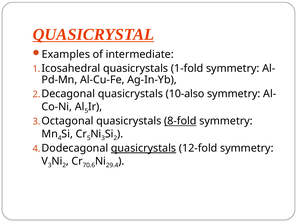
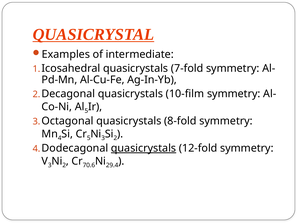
1-fold: 1-fold -> 7-fold (187, 68)
10-also: 10-also -> 10-film (185, 94)
8-fold underline: present -> none (180, 121)
